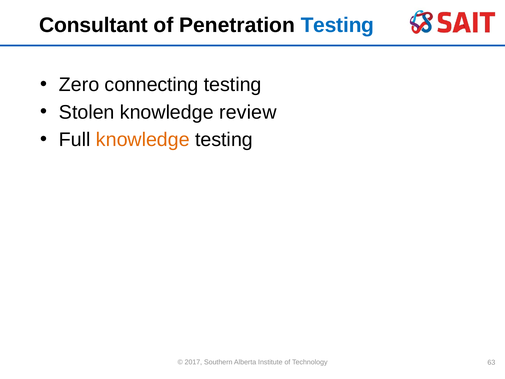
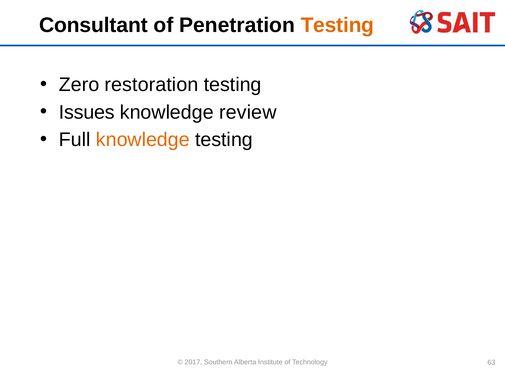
Testing colour: blue -> orange (337, 25)
connecting: connecting -> restoration (152, 85)
Stolen: Stolen -> Issues (87, 112)
